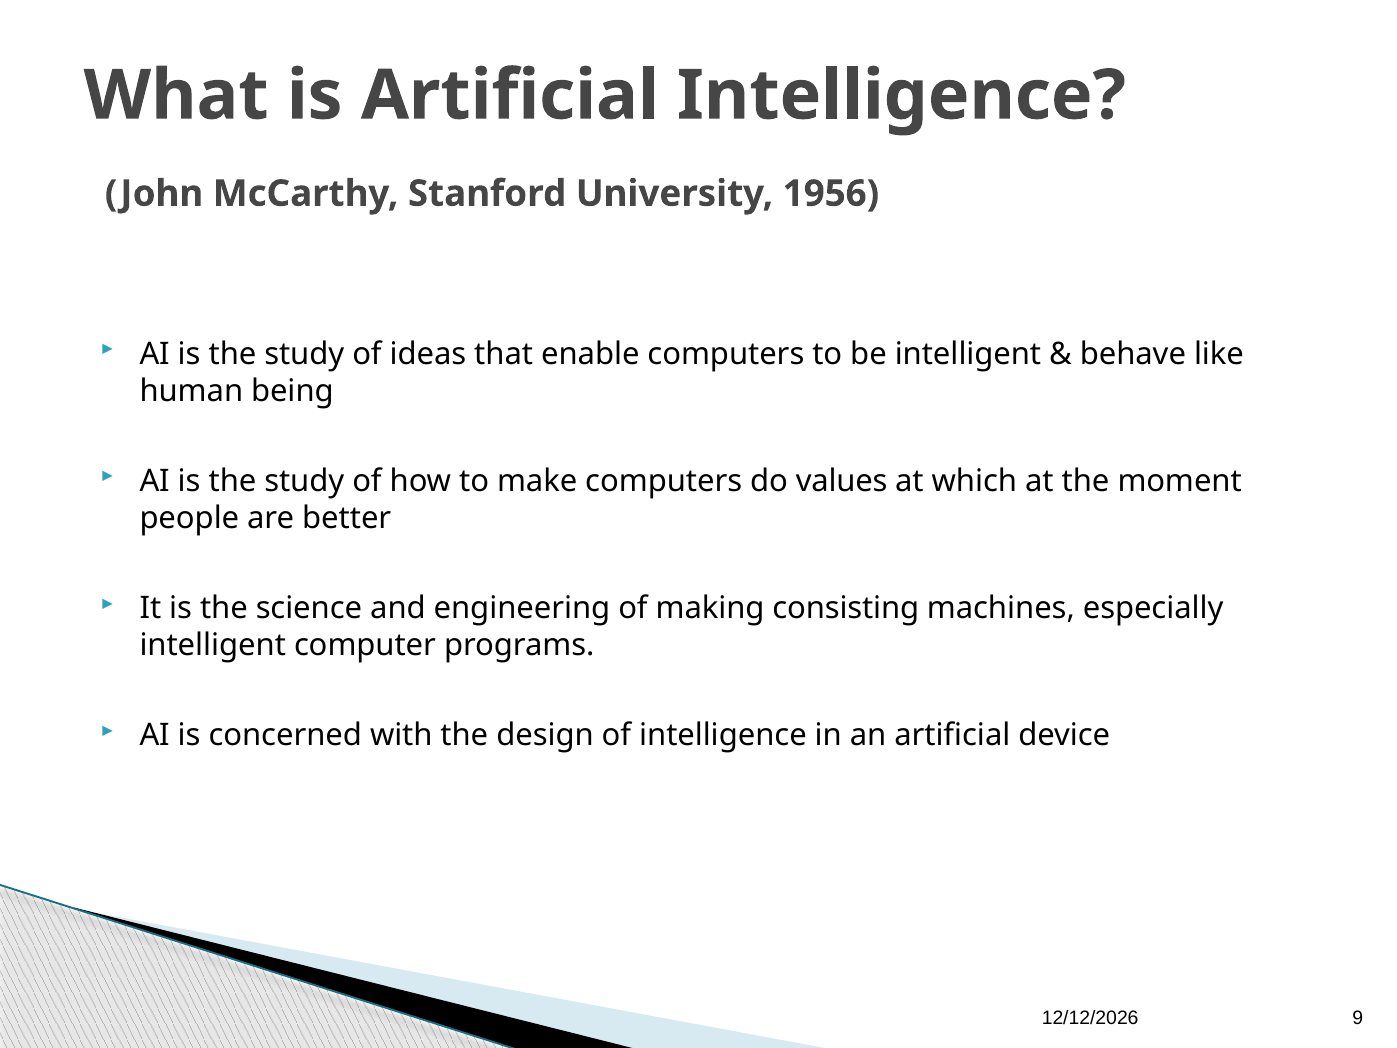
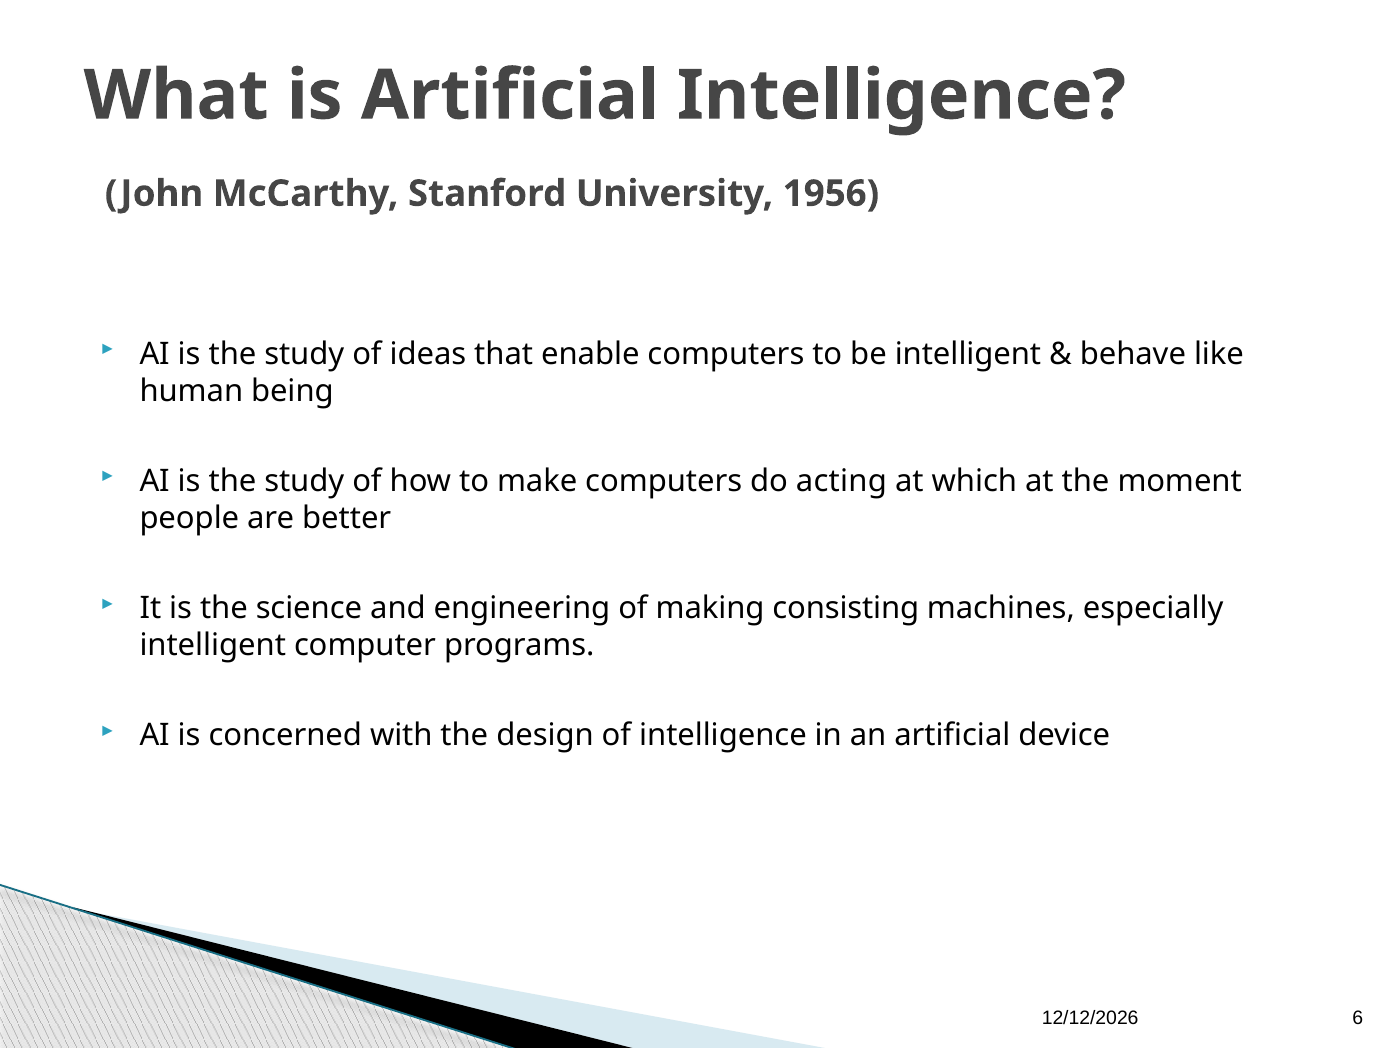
values: values -> acting (841, 481)
9: 9 -> 6 (1358, 1018)
